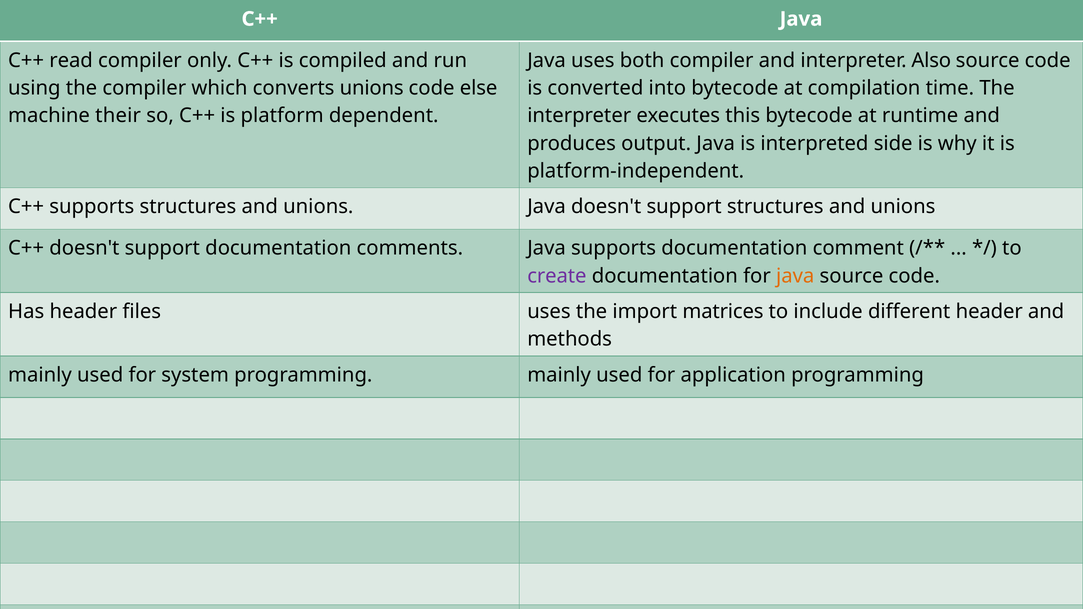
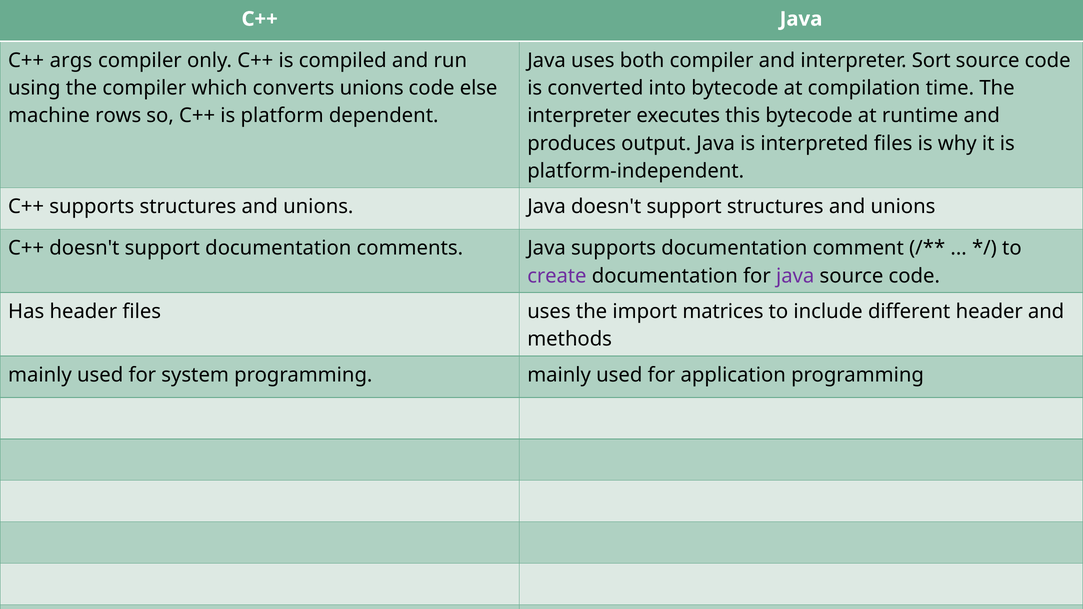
read: read -> args (71, 60)
Also: Also -> Sort (931, 60)
their: their -> rows (118, 116)
interpreted side: side -> files (893, 143)
java colour: orange -> purple (795, 276)
